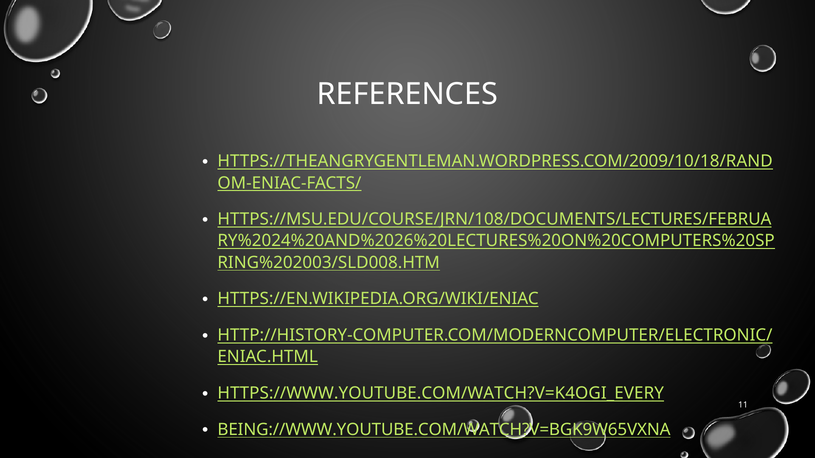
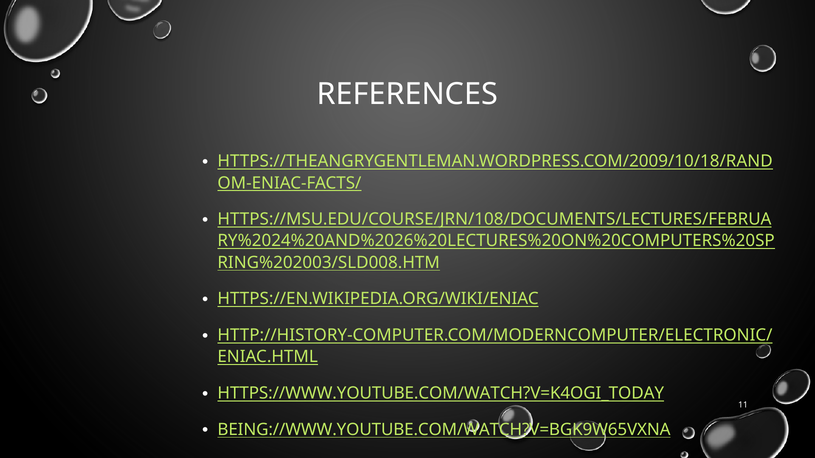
HTTPS://WWW.YOUTUBE.COM/WATCH?V=K4OGI_EVERY: HTTPS://WWW.YOUTUBE.COM/WATCH?V=K4OGI_EVERY -> HTTPS://WWW.YOUTUBE.COM/WATCH?V=K4OGI_TODAY (441, 394)
